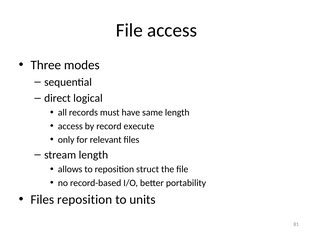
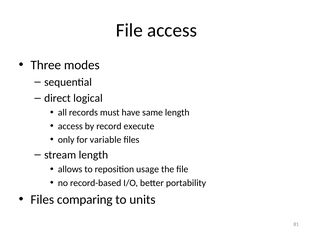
relevant: relevant -> variable (106, 140)
struct: struct -> usage (148, 169)
Files reposition: reposition -> comparing (85, 199)
